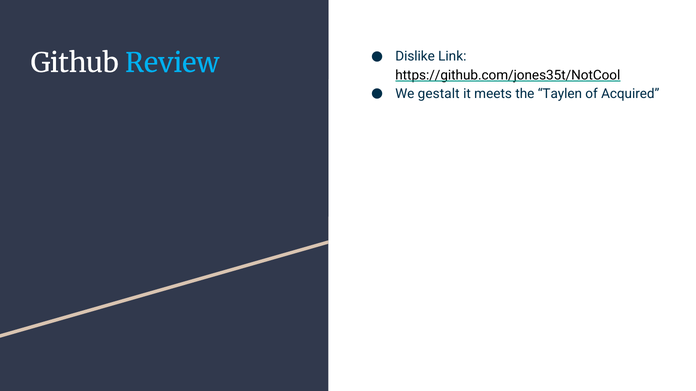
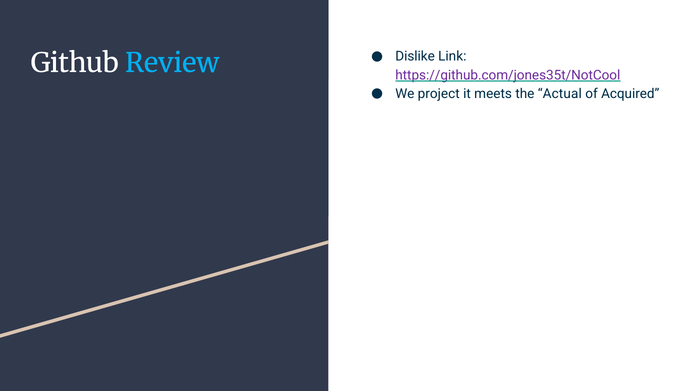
https://github.com/jones35t/NotCool colour: black -> purple (508, 75)
gestalt: gestalt -> project (439, 94)
Taylen: Taylen -> Actual (560, 94)
